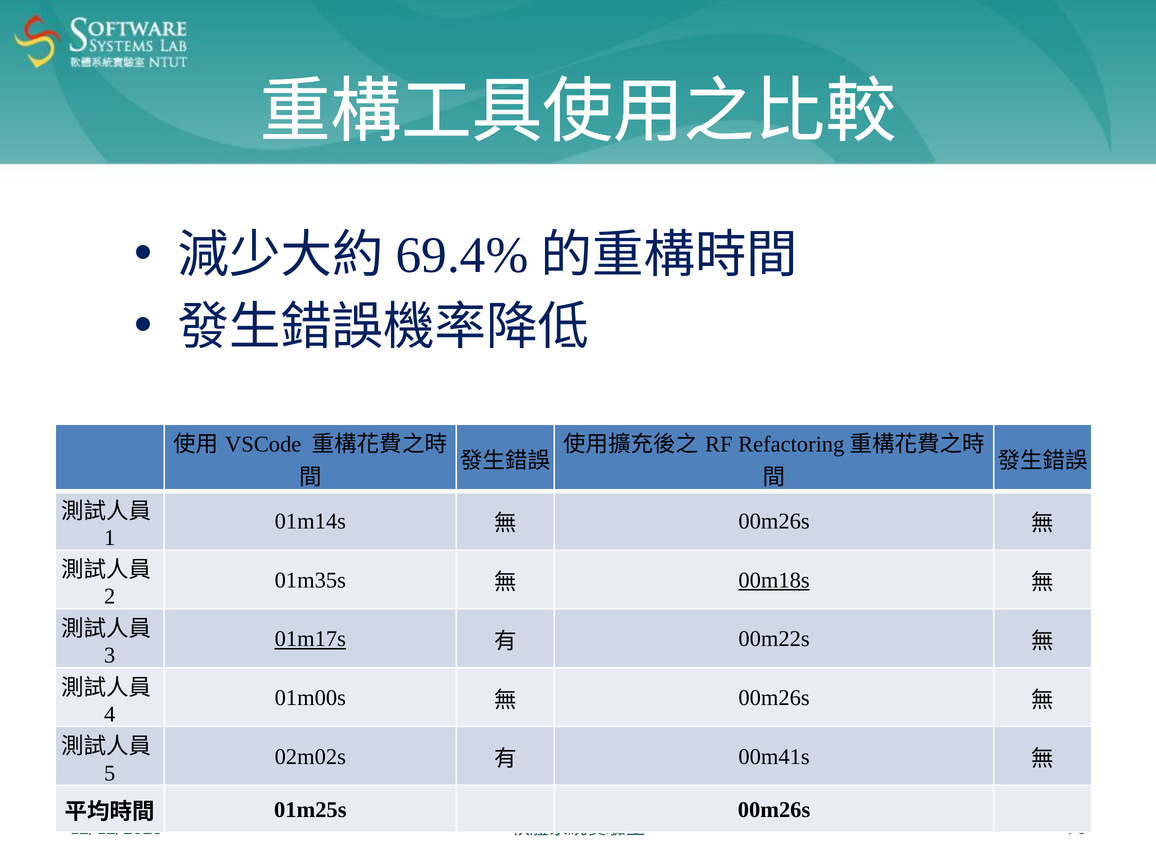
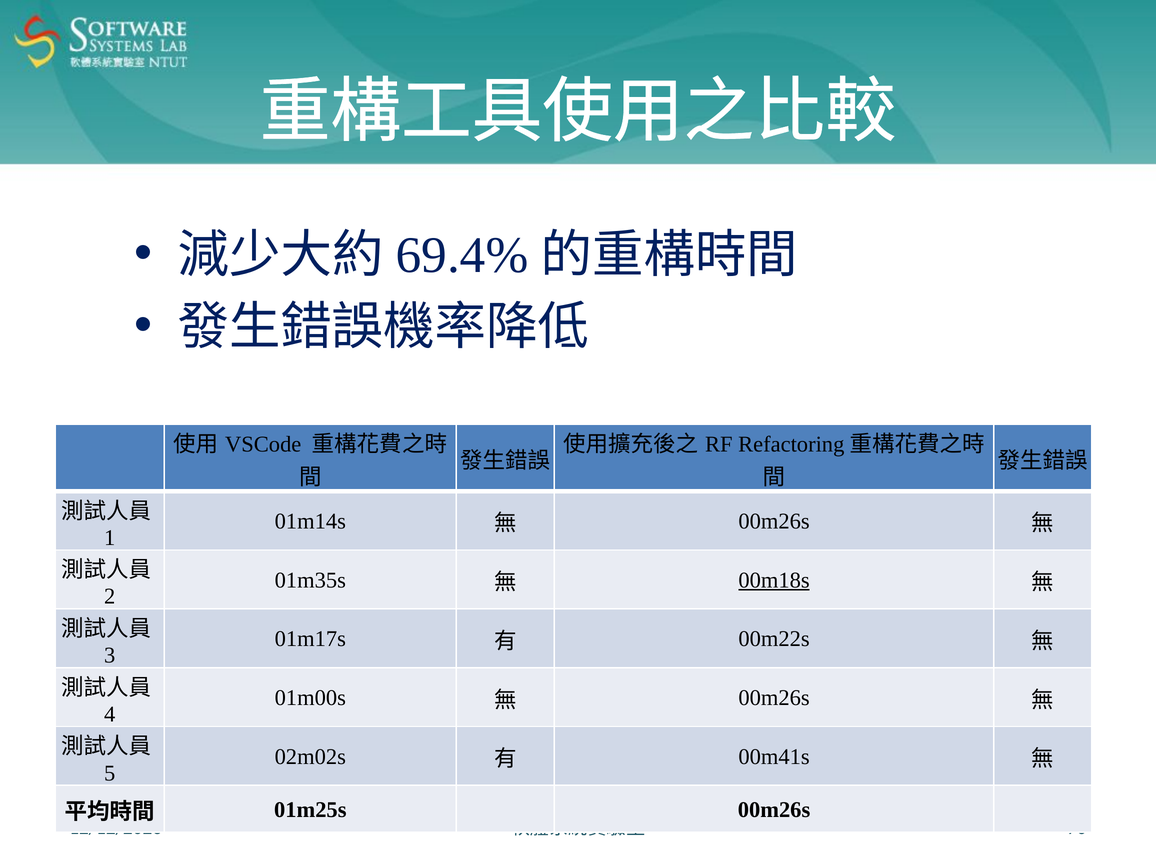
01m17s underline: present -> none (310, 639)
